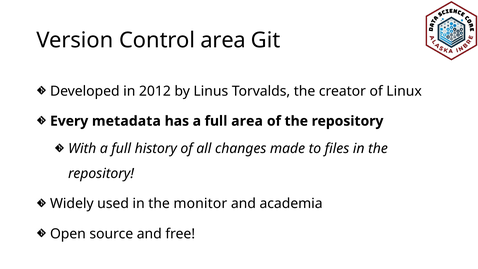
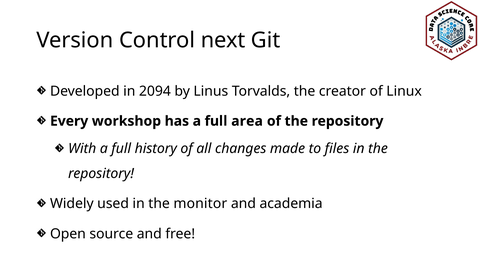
Control area: area -> next (223, 40)
2012: 2012 -> 2094 (155, 91)
metadata: metadata -> workshop (126, 121)
